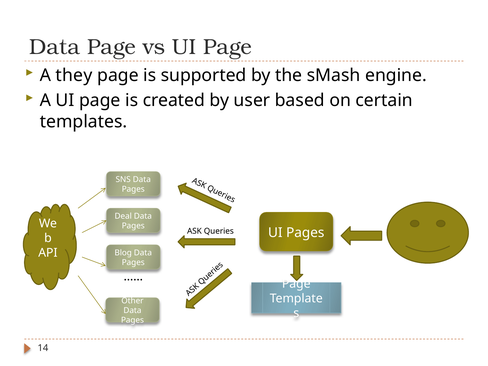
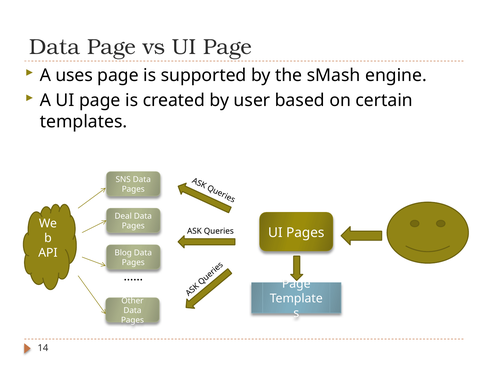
they: they -> uses (74, 75)
